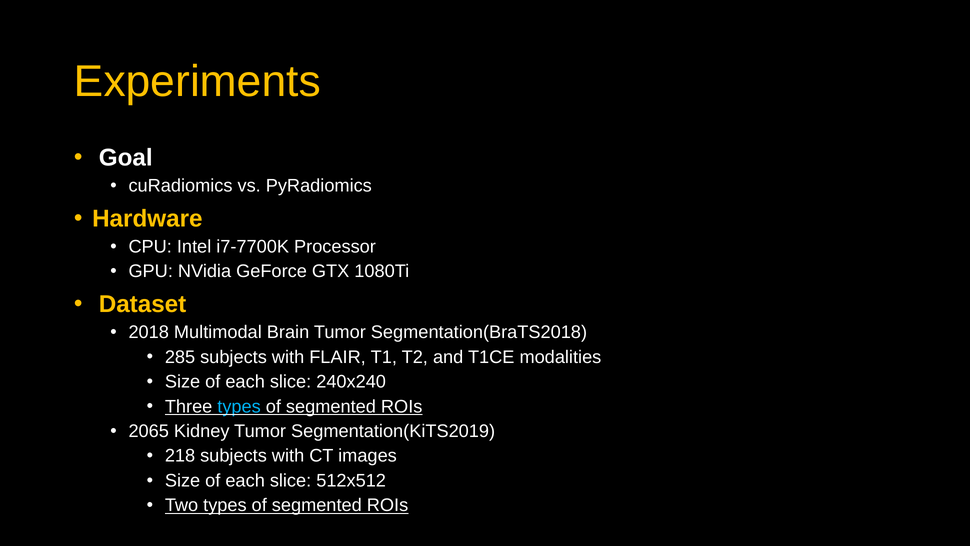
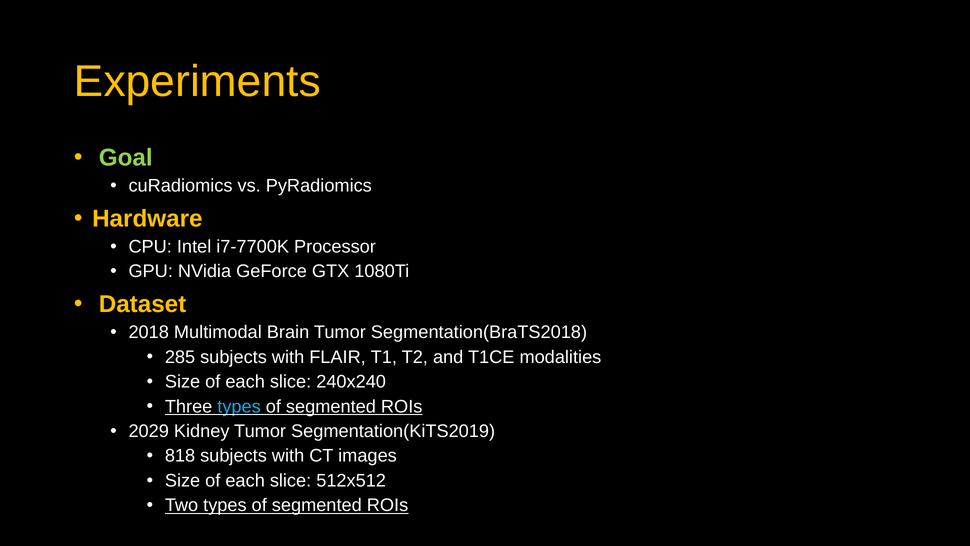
Goal colour: white -> light green (126, 158)
2065: 2065 -> 2029 (149, 431)
218: 218 -> 818 (180, 456)
